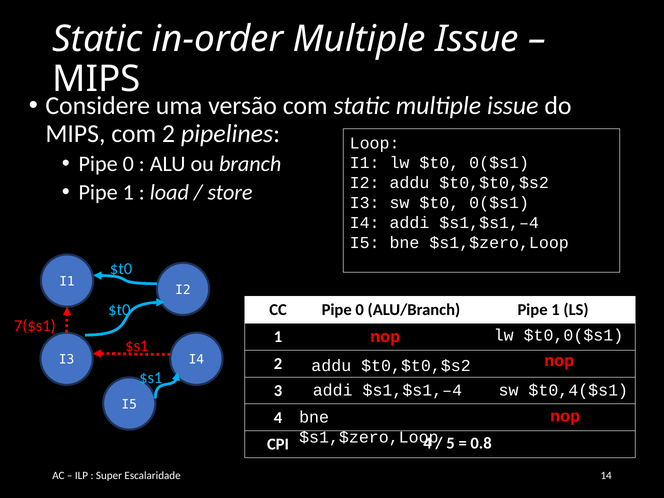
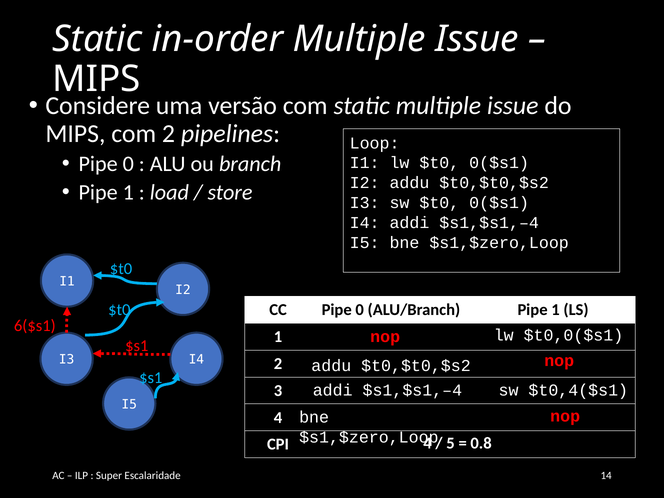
7($s1: 7($s1 -> 6($s1 (35, 326)
